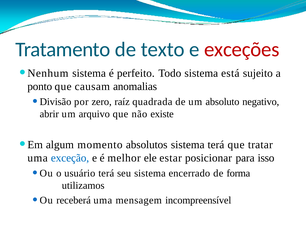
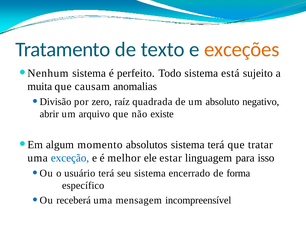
exceções colour: red -> orange (242, 49)
ponto: ponto -> muita (40, 86)
posicionar: posicionar -> linguagem (209, 158)
utilizamos: utilizamos -> específico (83, 185)
